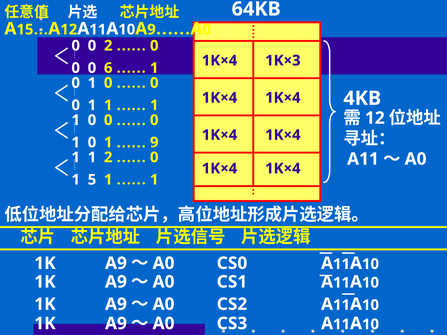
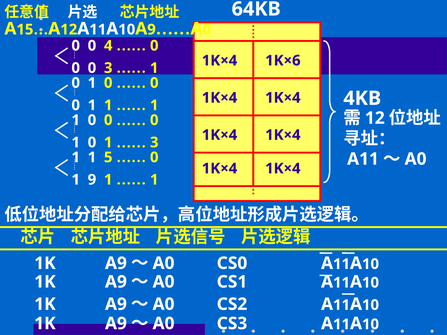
0 2: 2 -> 4 (108, 46)
1K×3: 1K×3 -> 1K×6 (283, 61)
0 6: 6 -> 3 (108, 68)
9: 9 -> 3 (154, 143)
1 2: 2 -> 5 (108, 157)
5: 5 -> 9 (92, 180)
